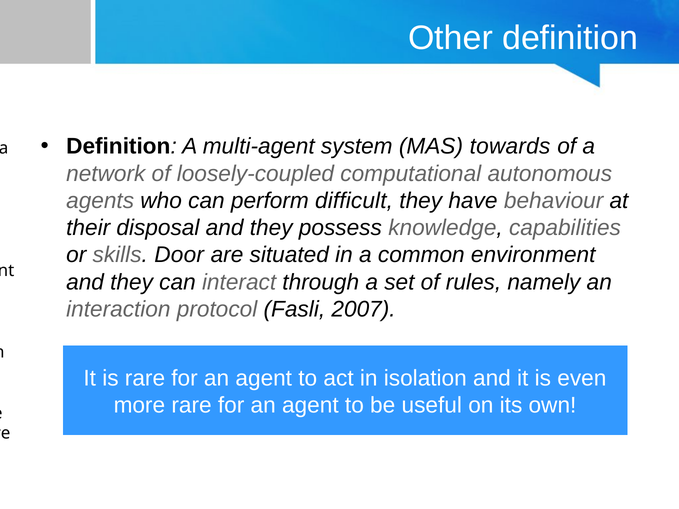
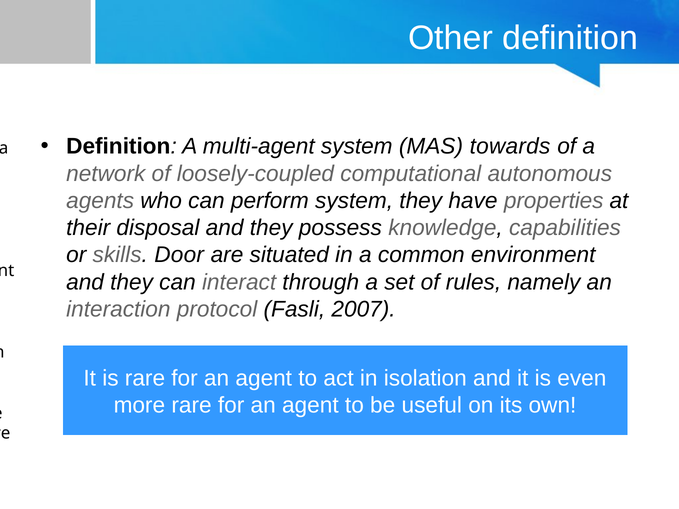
perform difficult: difficult -> system (354, 201)
behaviour: behaviour -> properties (554, 201)
